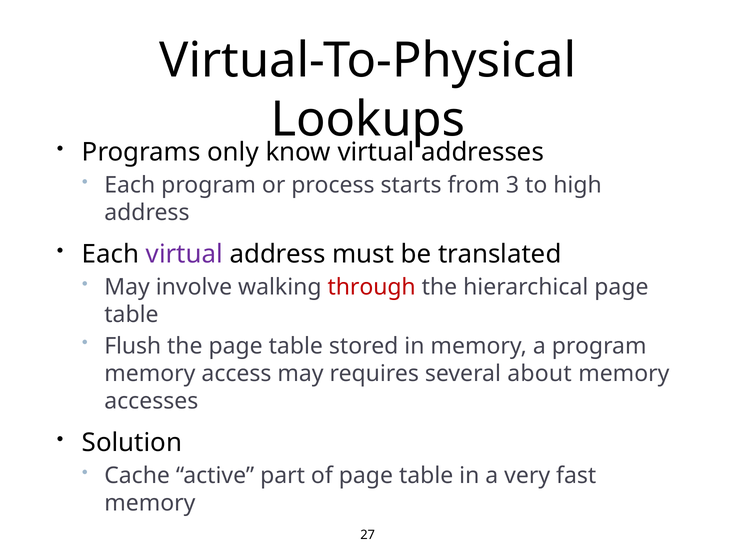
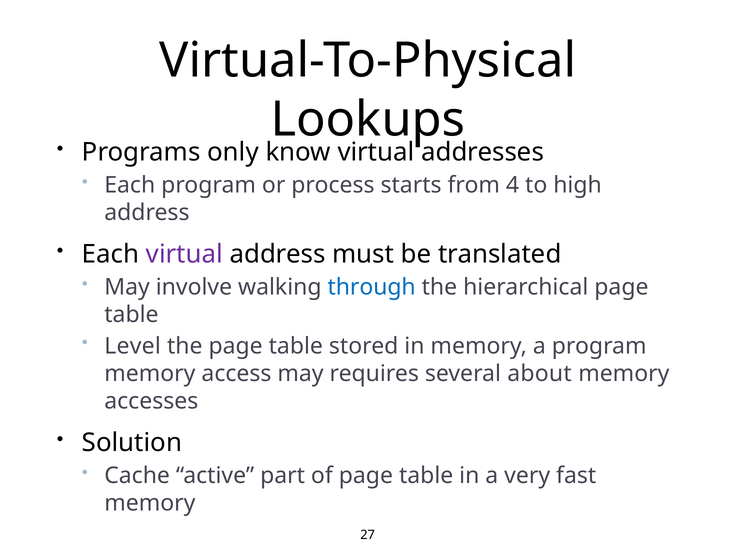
3: 3 -> 4 (512, 185)
through colour: red -> blue (372, 287)
Flush: Flush -> Level (133, 346)
